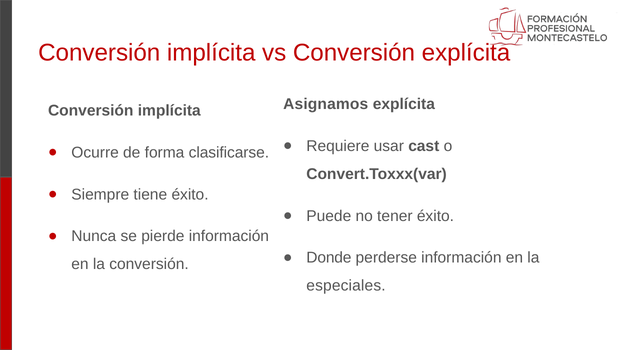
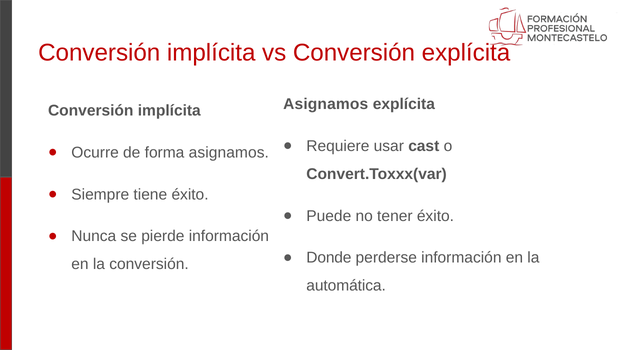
forma clasificarse: clasificarse -> asignamos (229, 153)
especiales: especiales -> automática (346, 286)
